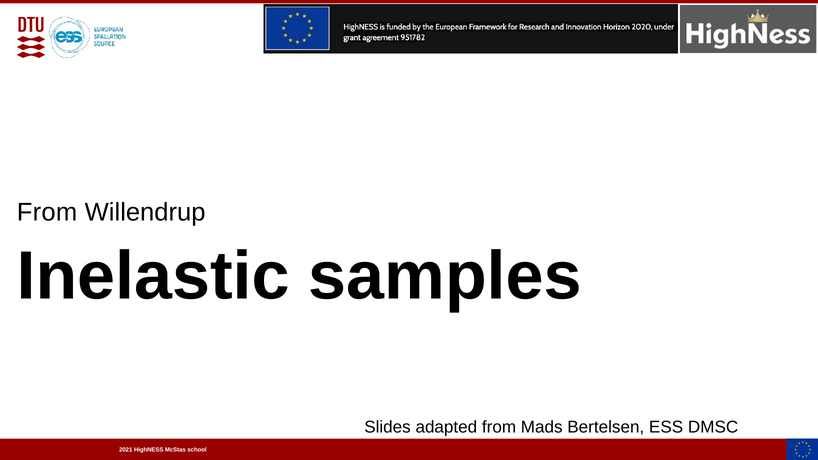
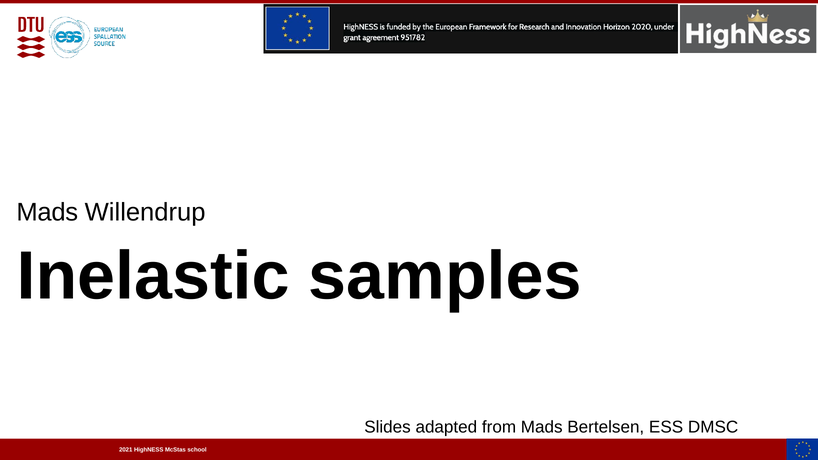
From: From -> Mads (47, 212)
